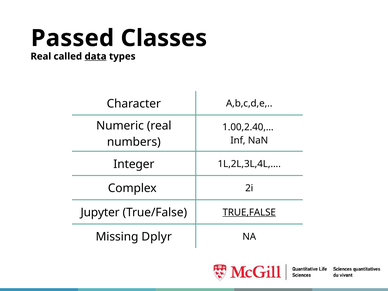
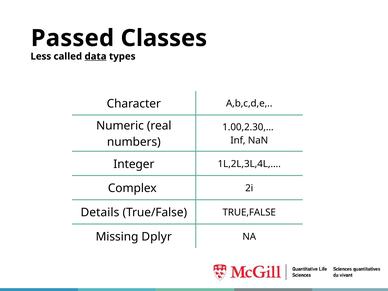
Real: Real -> Less (41, 56)
1.00,2.40,…: 1.00,2.40,… -> 1.00,2.30,… (248, 127)
Jupyter: Jupyter -> Details (100, 212)
TRUE,FALSE underline: present -> none (249, 212)
